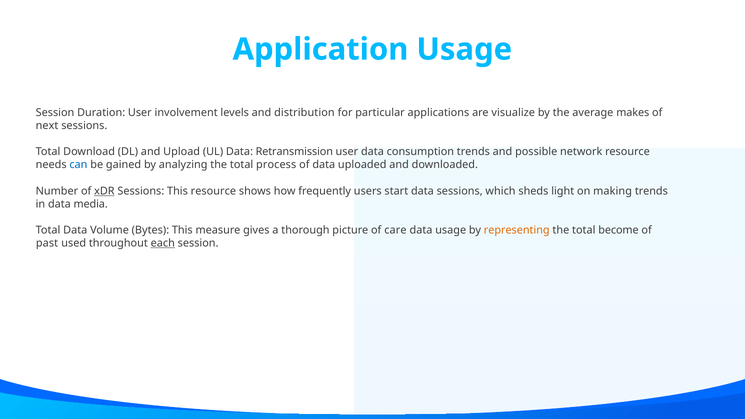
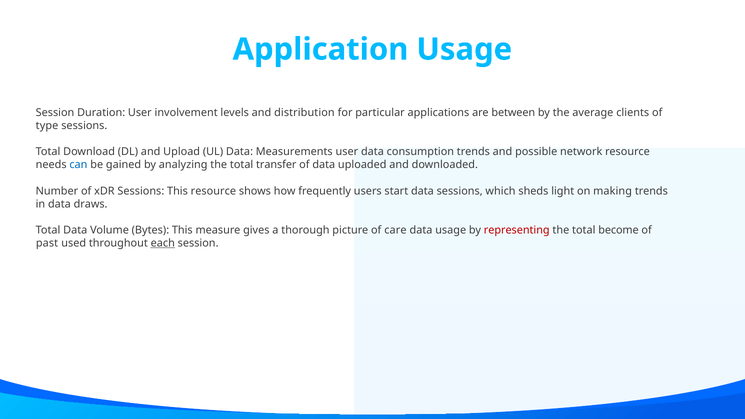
visualize: visualize -> between (513, 113)
makes: makes -> clients (633, 113)
next: next -> type (47, 126)
Retransmission: Retransmission -> Measurements (294, 152)
process: process -> transfer (276, 165)
xDR underline: present -> none (104, 191)
media: media -> draws (91, 204)
representing colour: orange -> red (517, 230)
